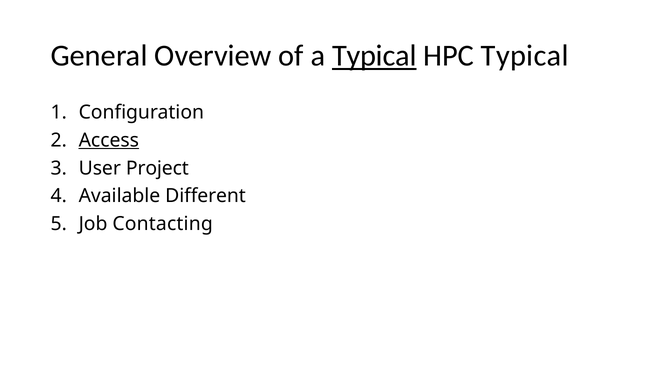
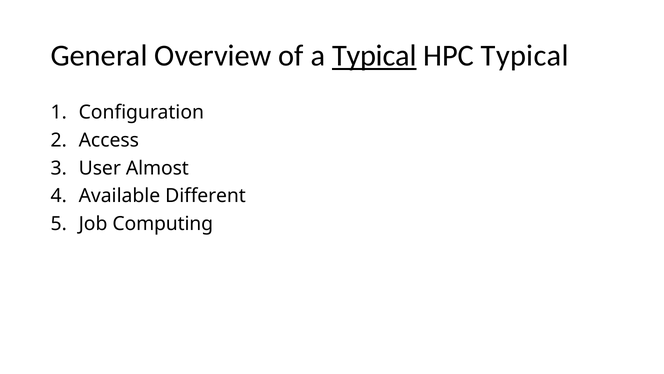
Access underline: present -> none (109, 140)
Project: Project -> Almost (157, 168)
Contacting: Contacting -> Computing (163, 224)
